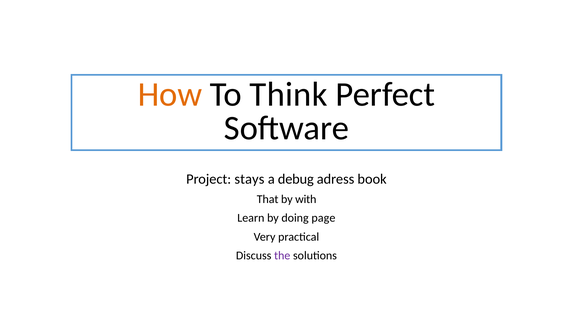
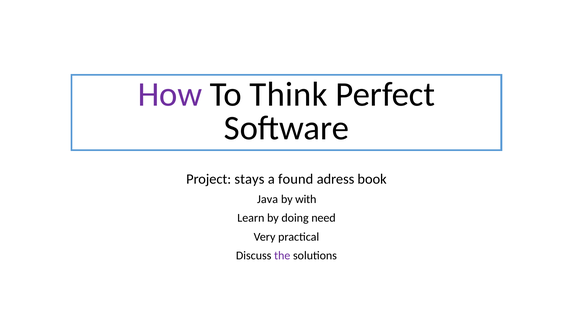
How colour: orange -> purple (170, 94)
debug: debug -> found (296, 179)
That: That -> Java (268, 199)
page: page -> need (323, 218)
